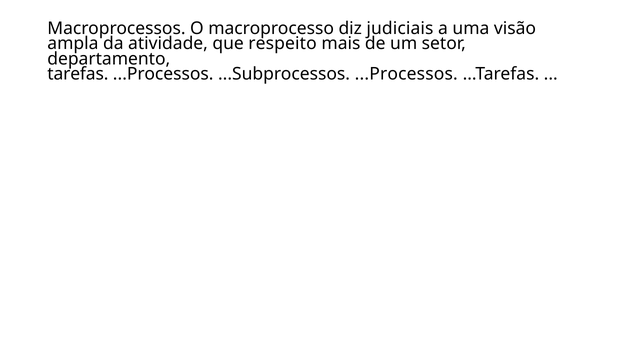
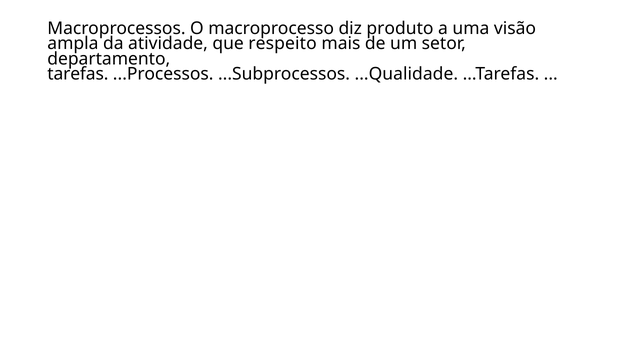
judiciais: judiciais -> produto (400, 28)
...Subprocessos ...Processos: ...Processos -> ...Qualidade (406, 74)
